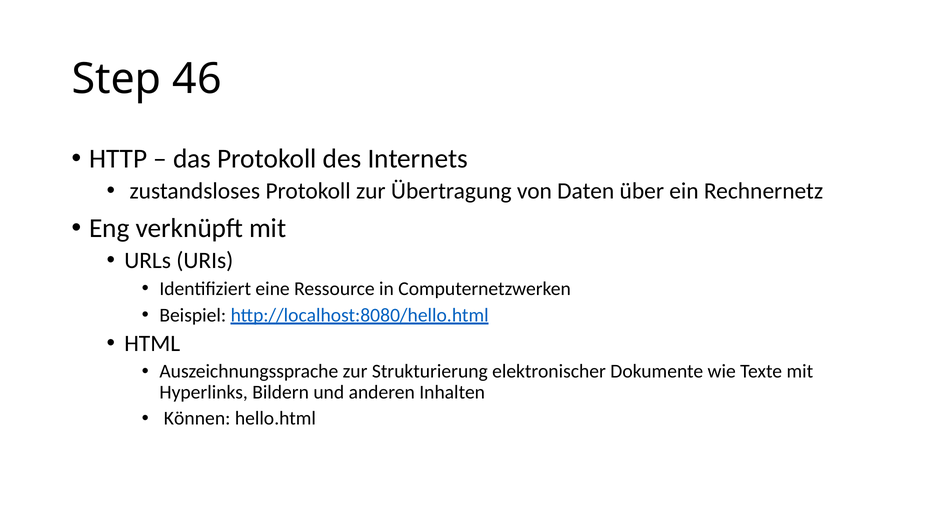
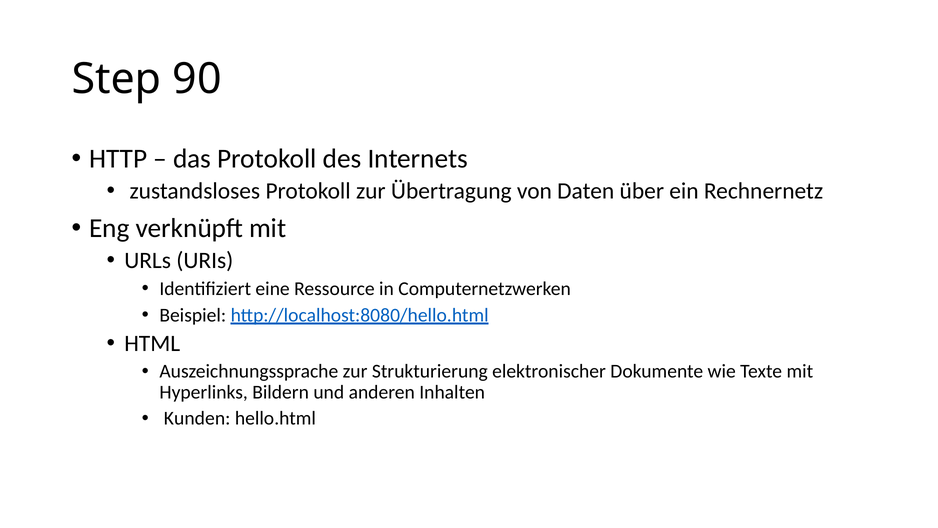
46: 46 -> 90 (197, 79)
Können: Können -> Kunden (197, 418)
